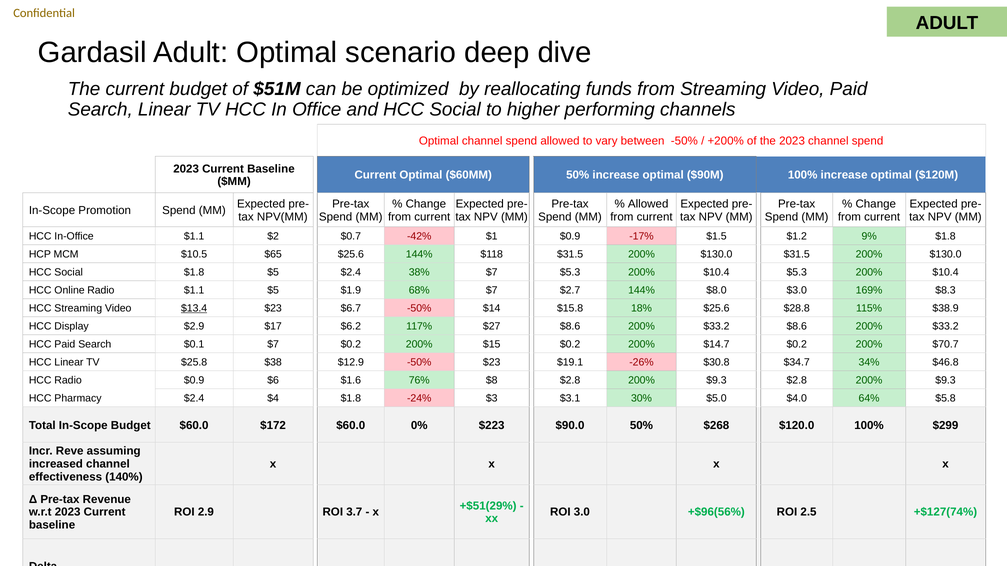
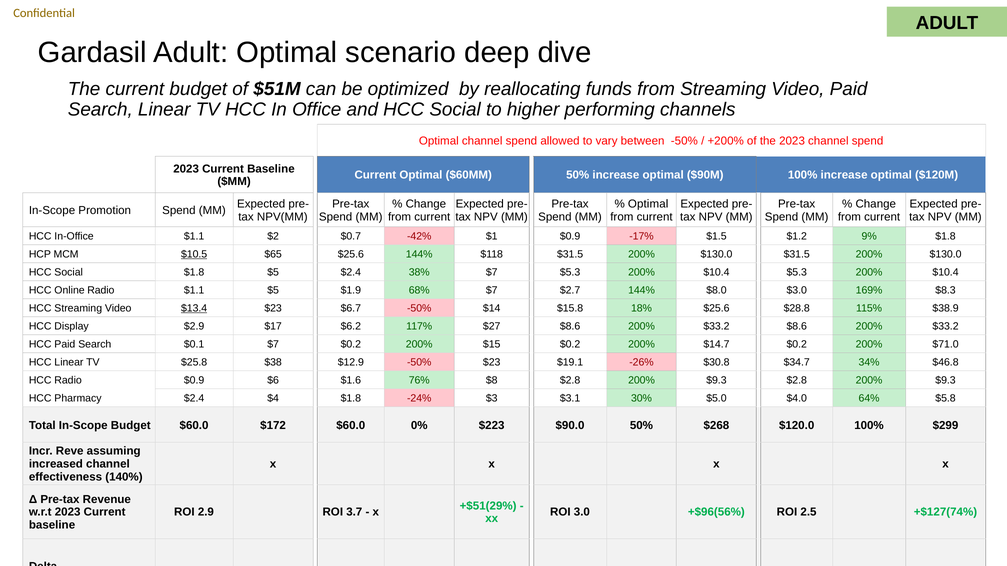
Allowed: Allowed -> Optimal (648, 204)
$10.5 underline: none -> present (194, 255)
$70.7: $70.7 -> $71.0 (946, 345)
